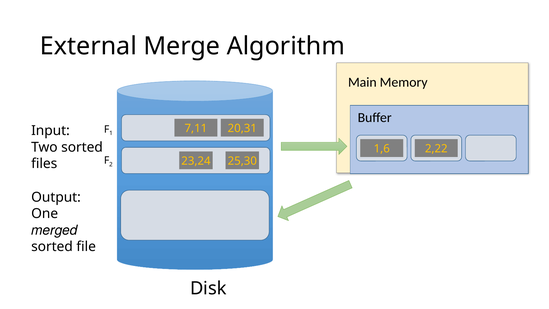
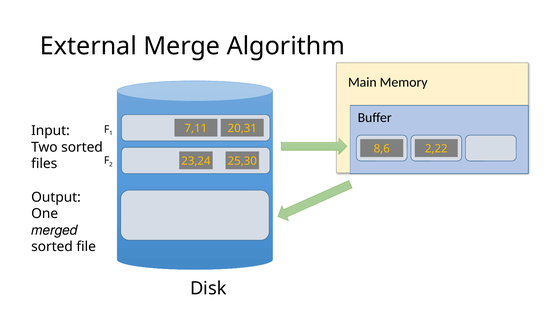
1,6: 1,6 -> 8,6 (382, 149)
